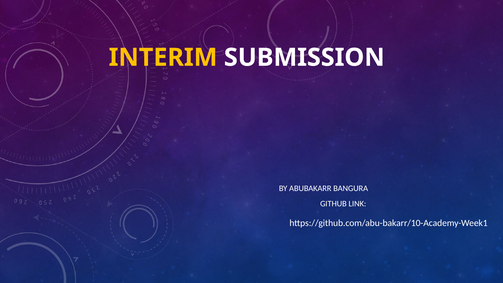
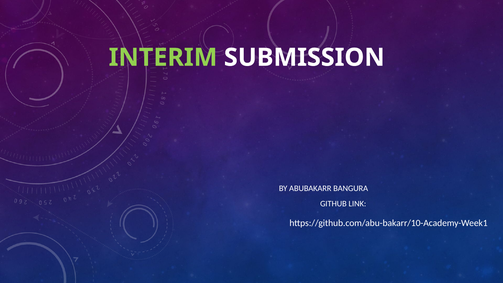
INTERIM colour: yellow -> light green (163, 57)
